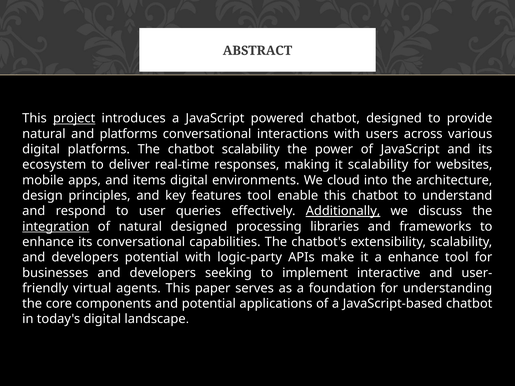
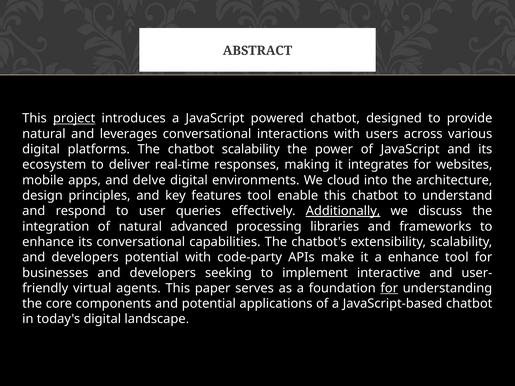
and platforms: platforms -> leverages (129, 134)
it scalability: scalability -> integrates (378, 165)
items: items -> delve (149, 180)
integration underline: present -> none (56, 227)
natural designed: designed -> advanced (199, 227)
logic-party: logic-party -> code-party (250, 257)
for underline: none -> present (389, 288)
